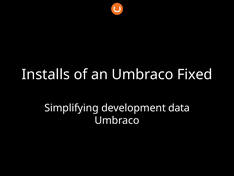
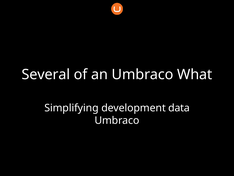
Installs: Installs -> Several (46, 74)
Fixed: Fixed -> What (195, 74)
